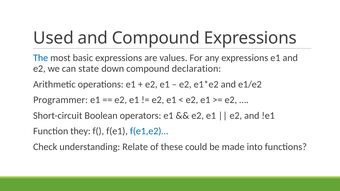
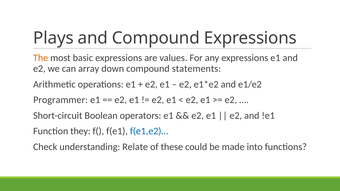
Used: Used -> Plays (53, 38)
The colour: blue -> orange (41, 58)
state: state -> array (89, 69)
declaration: declaration -> statements (196, 69)
